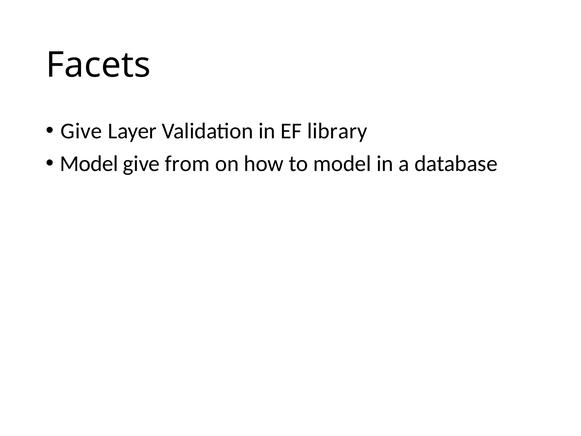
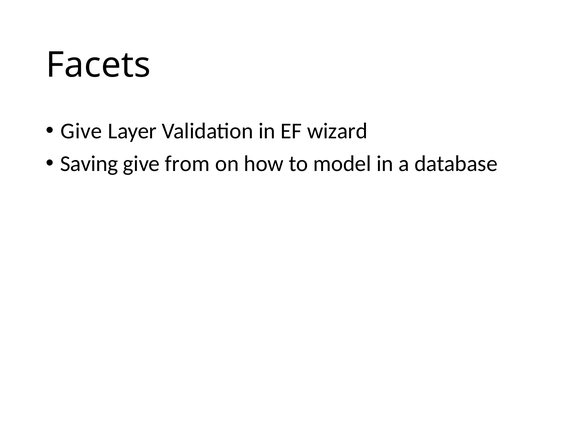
library: library -> wizard (337, 131)
Model: Model -> Saving (89, 163)
